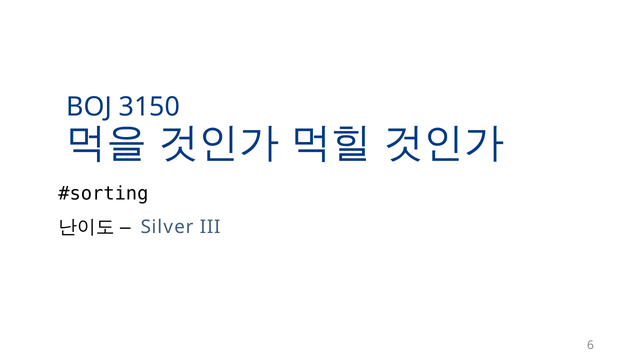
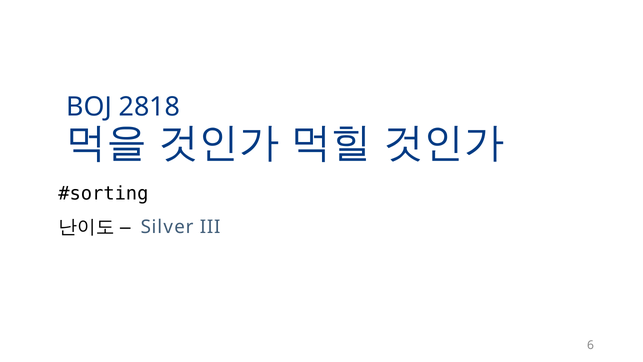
3150: 3150 -> 2818 (149, 107)
